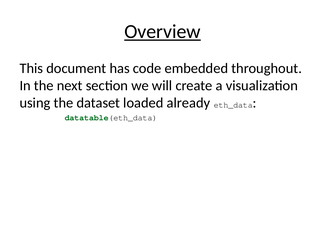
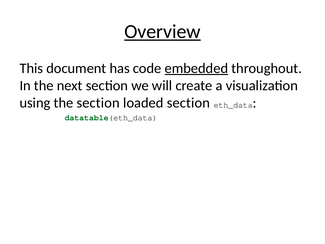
embedded underline: none -> present (196, 68)
the dataset: dataset -> section (98, 103)
loaded already: already -> section (188, 103)
